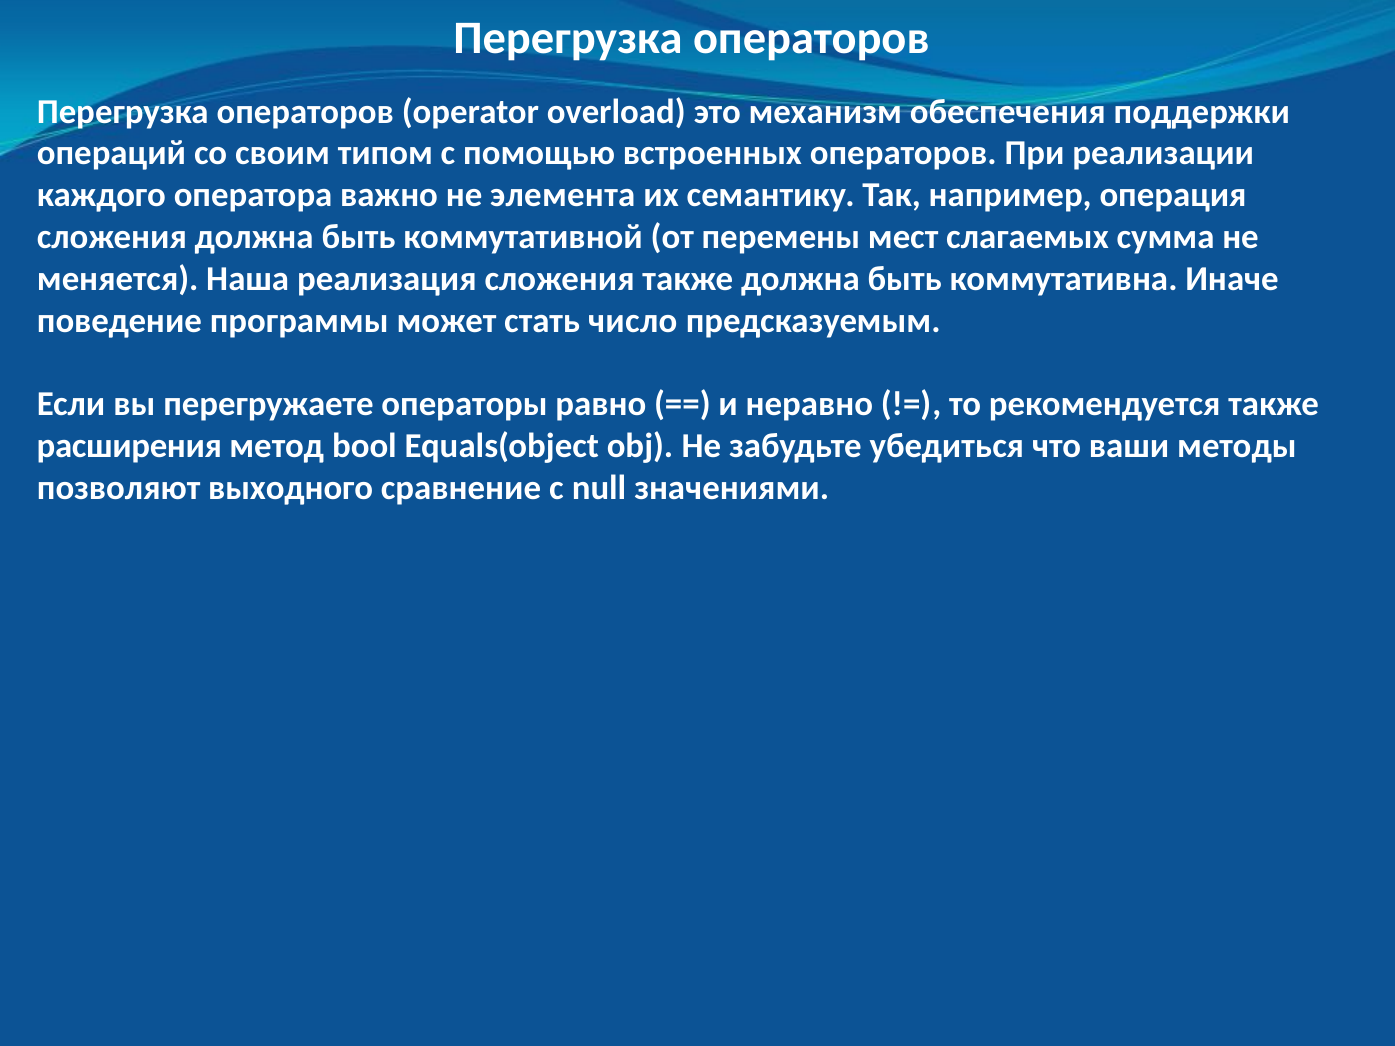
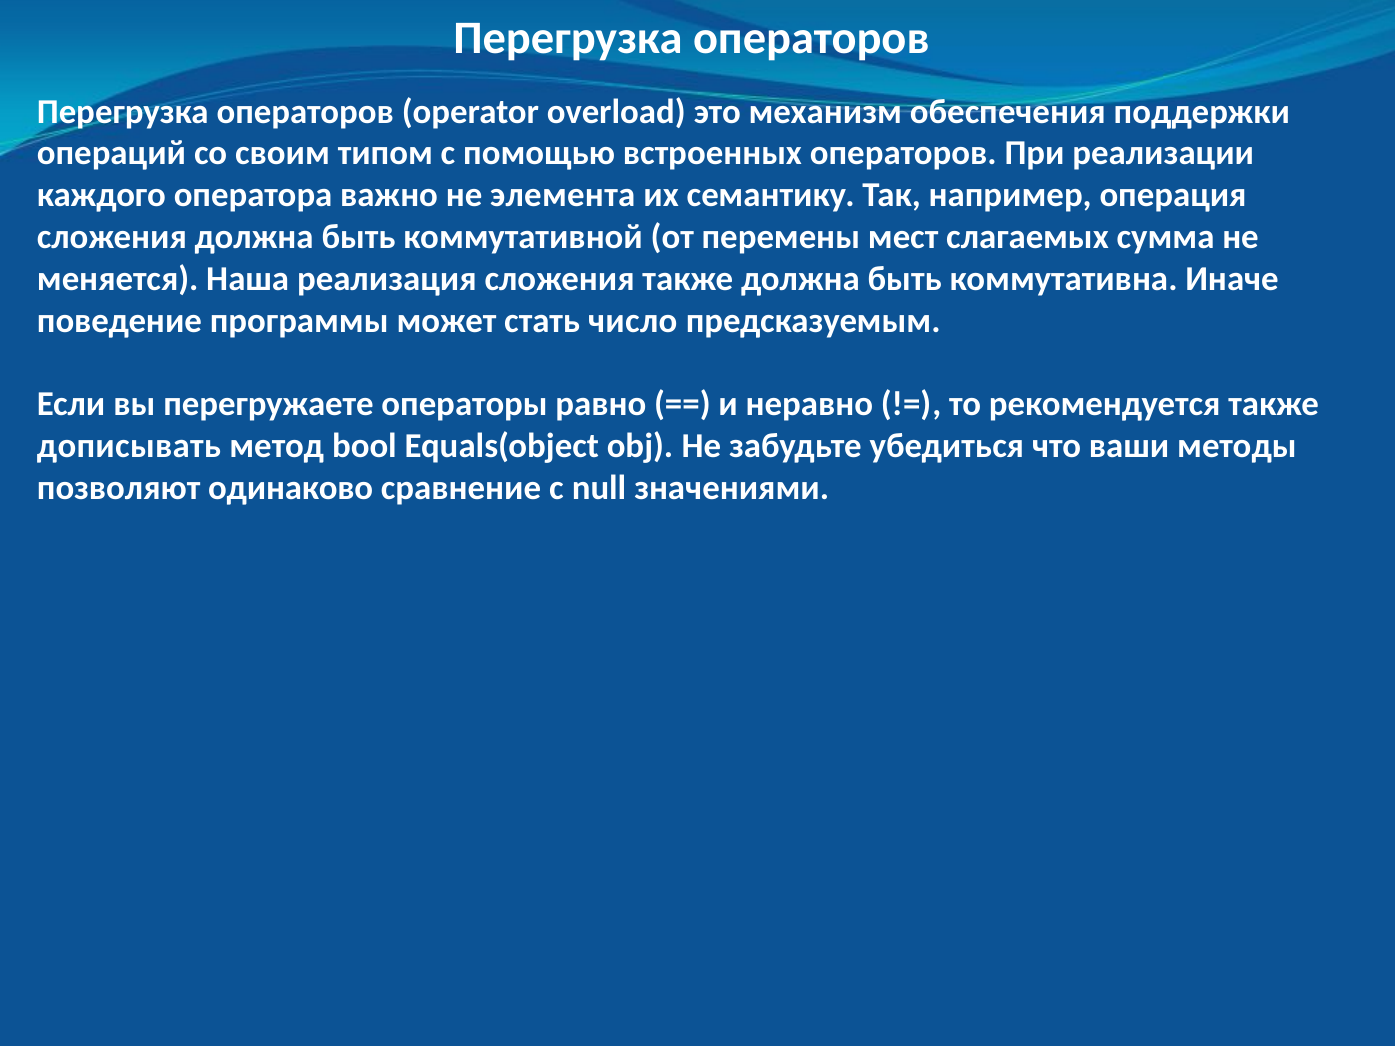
расширения: расширения -> дописывать (129, 446)
выходного: выходного -> одинаково (291, 488)
